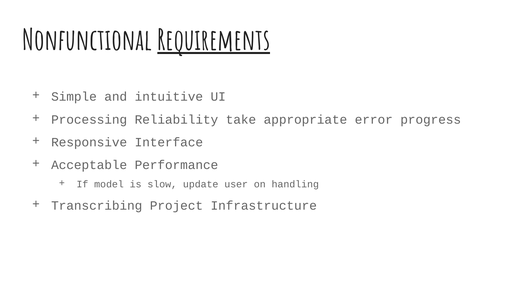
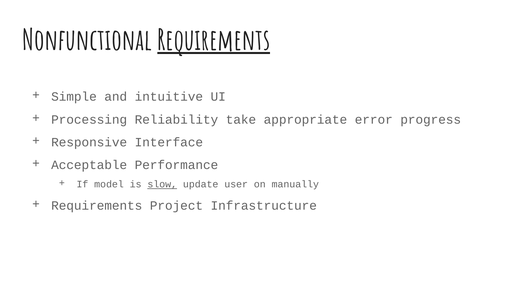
slow underline: none -> present (162, 184)
handling: handling -> manually (295, 184)
Transcribing: Transcribing -> Requirements (97, 205)
